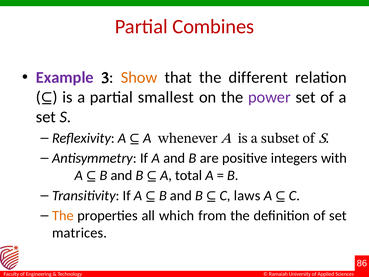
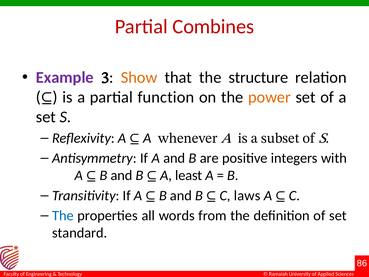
different: different -> structure (258, 77)
smallest: smallest -> function (166, 97)
power colour: purple -> orange (269, 97)
total: total -> least (189, 175)
The colour: orange -> blue (63, 215)
which: which -> words (177, 215)
matrices: matrices -> standard (80, 233)
